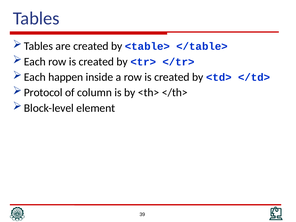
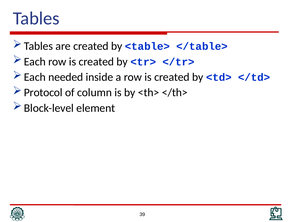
happen: happen -> needed (66, 77)
